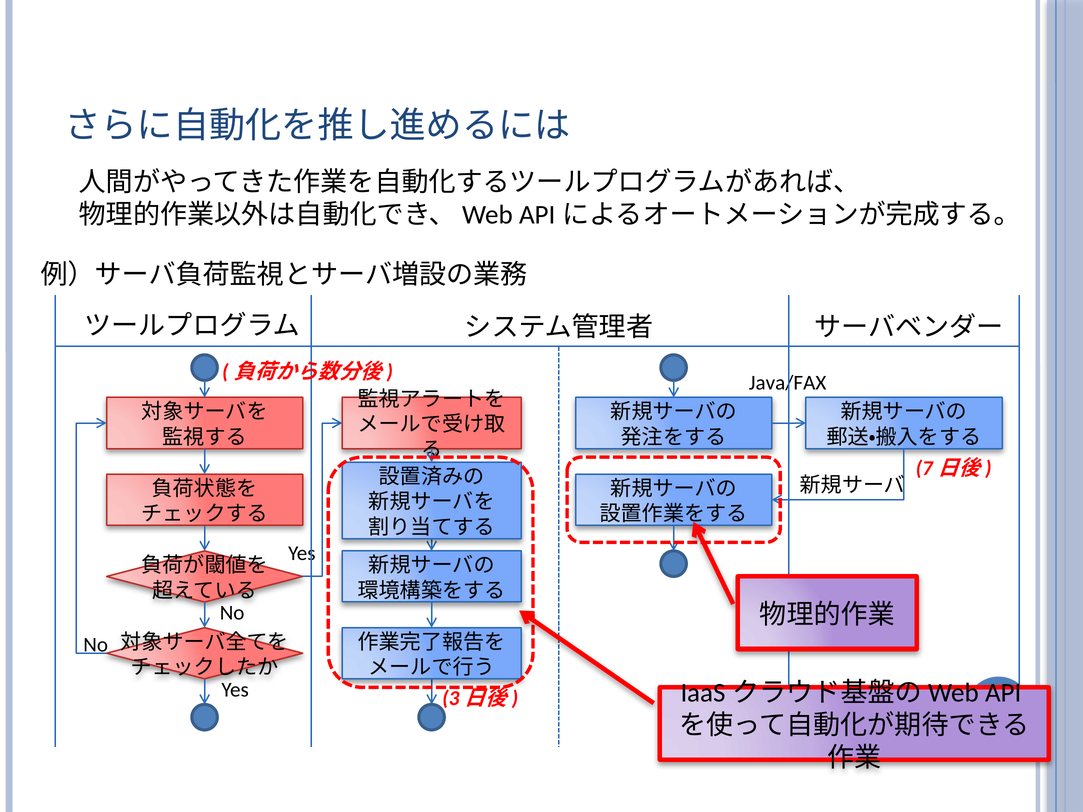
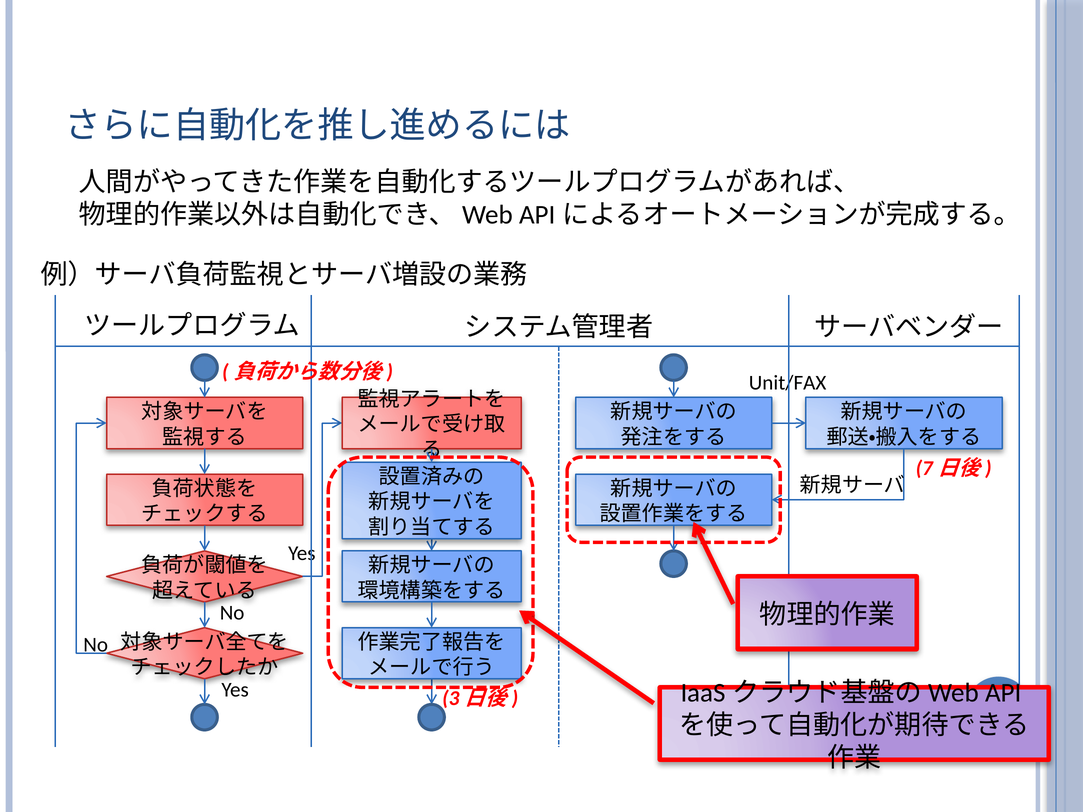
Java/FAX: Java/FAX -> Unit/FAX (788, 383)
